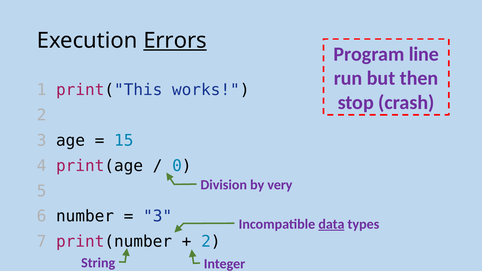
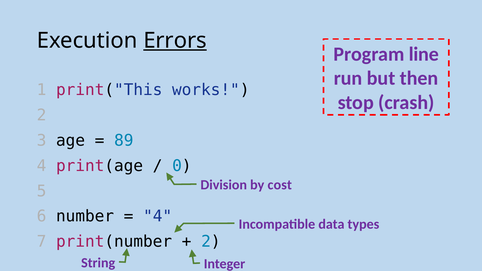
15: 15 -> 89 (124, 141)
very: very -> cost (280, 185)
3: 3 -> 4 (158, 216)
data underline: present -> none (331, 224)
